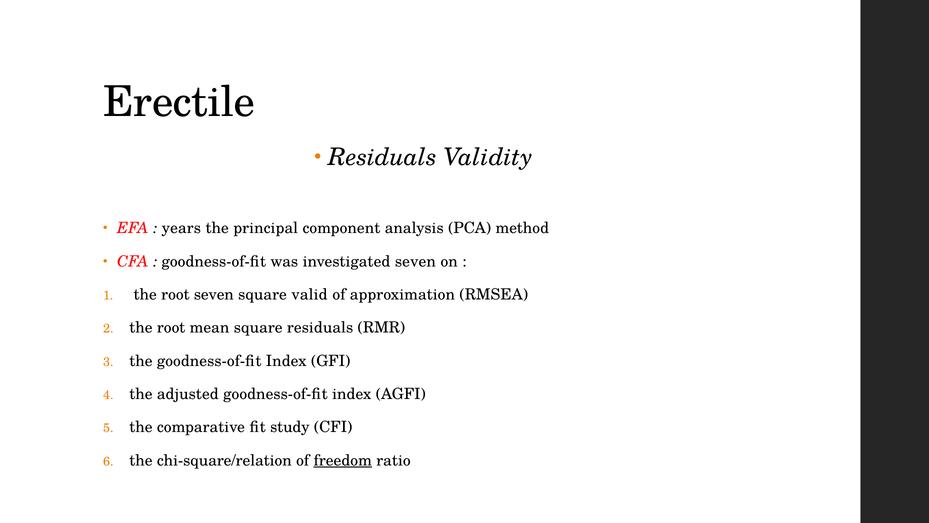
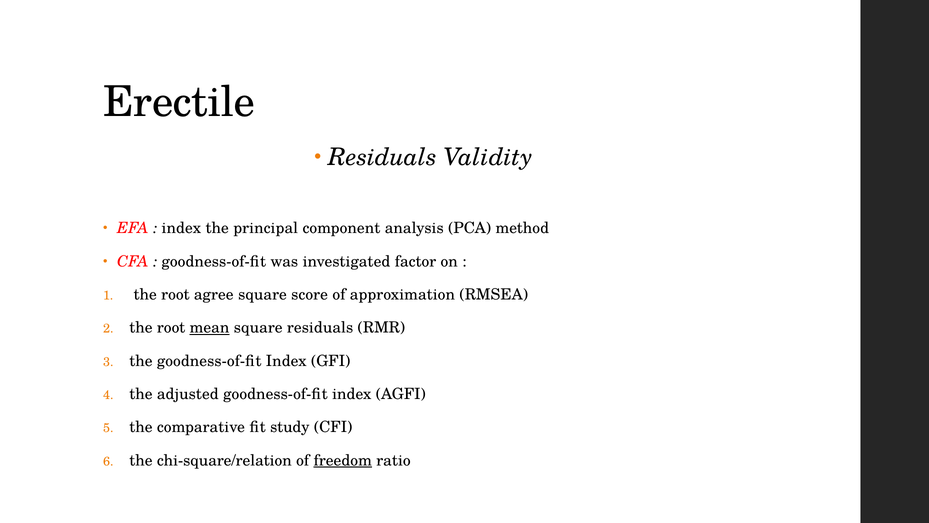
years: years -> index (181, 228)
investigated seven: seven -> factor (416, 261)
root seven: seven -> agree (214, 294)
valid: valid -> score (310, 294)
mean underline: none -> present (209, 327)
